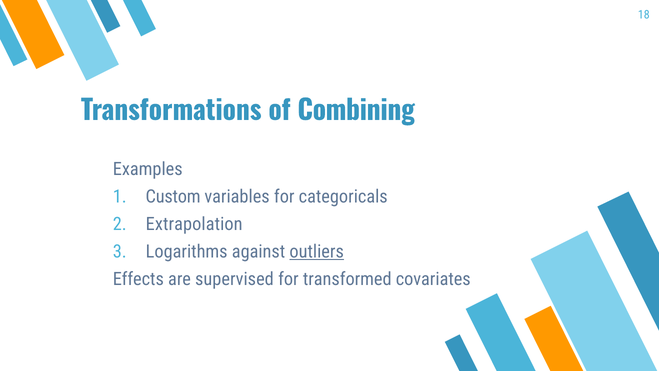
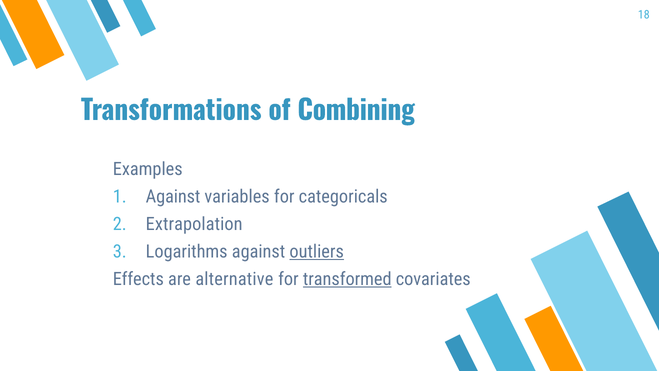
Custom: Custom -> Against (173, 196)
supervised: supervised -> alternative (234, 279)
transformed underline: none -> present (347, 279)
